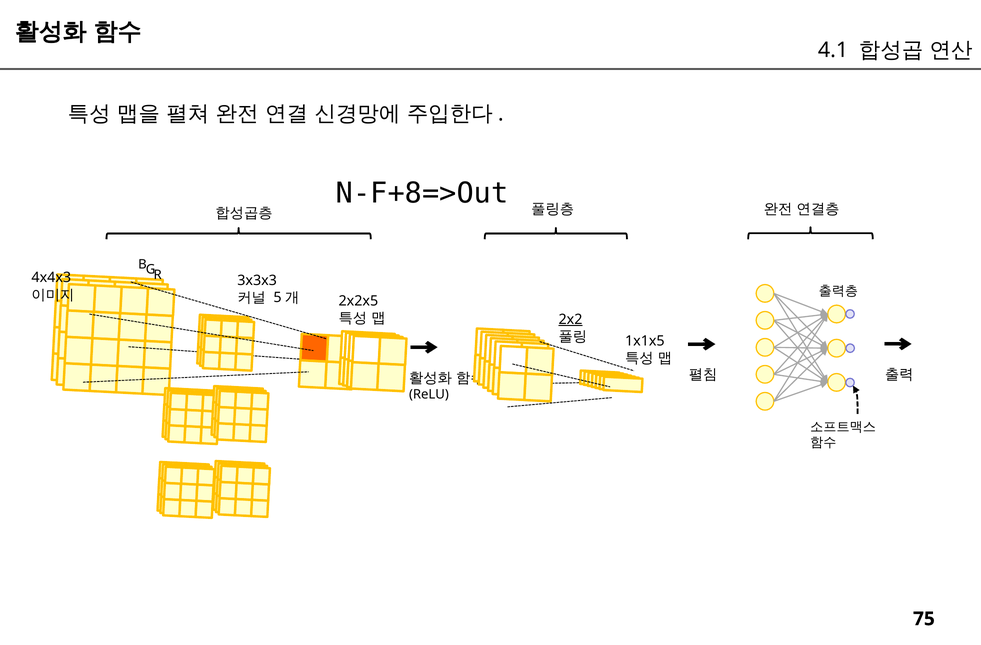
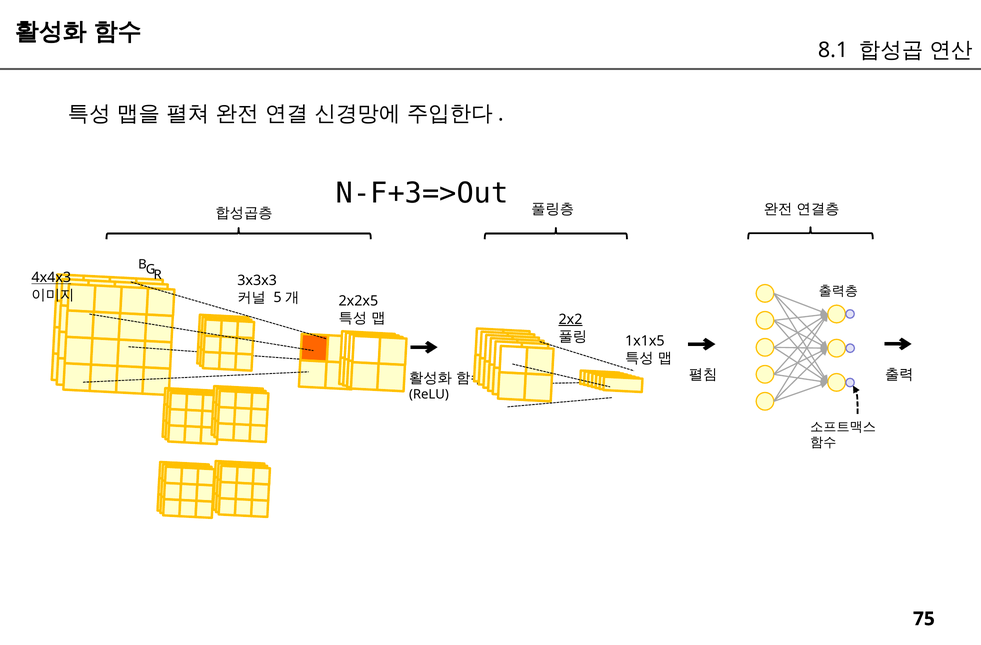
4.1: 4.1 -> 8.1 (833, 50)
N-F+8=>Out: N-F+8=>Out -> N-F+3=>Out (422, 193)
4x4x3 underline: none -> present (51, 277)
